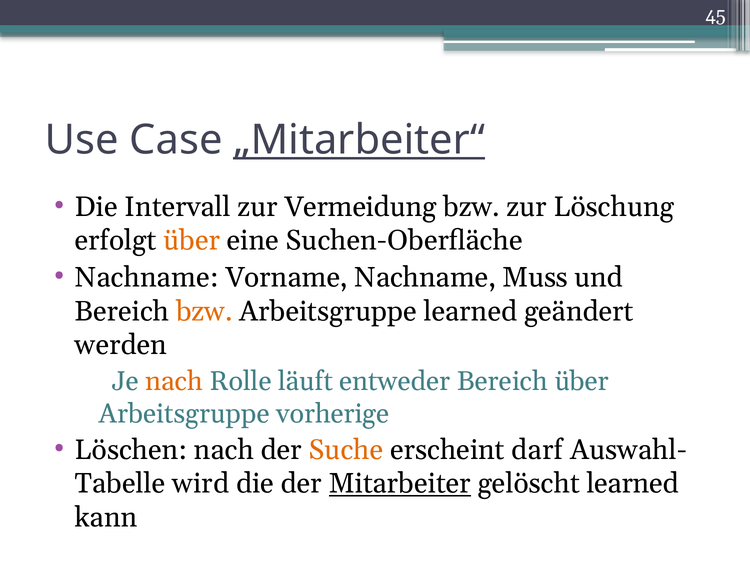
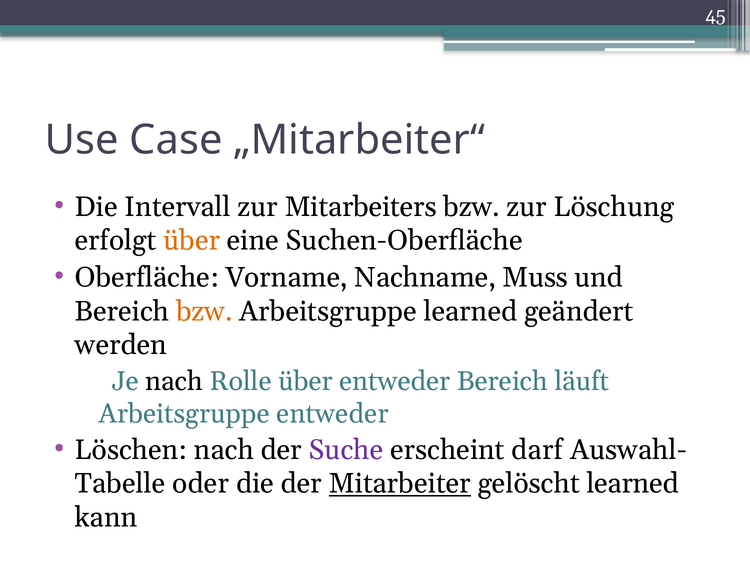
„Mitarbeiter“ underline: present -> none (359, 140)
Vermeidung: Vermeidung -> Mitarbeiters (361, 207)
Nachname: Nachname -> Oberfläche (147, 278)
nach colour: orange -> black (174, 381)
Rolle läuft: läuft -> über (306, 381)
Bereich über: über -> läuft (582, 381)
Arbeitsgruppe vorherige: vorherige -> entweder (333, 414)
Suche colour: orange -> purple (346, 450)
wird: wird -> oder (201, 484)
